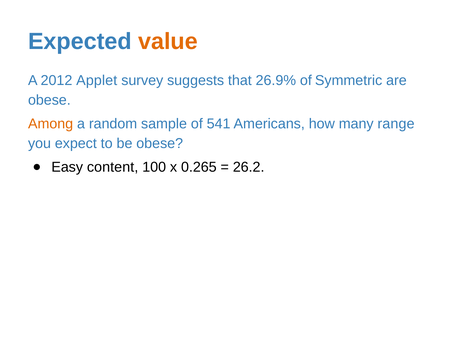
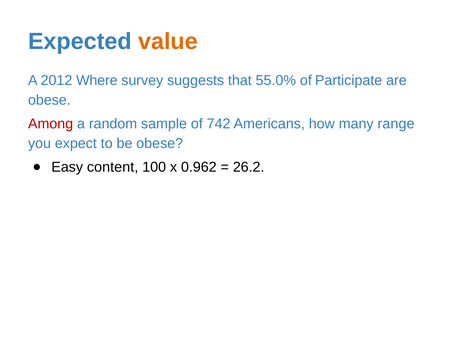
Applet: Applet -> Where (97, 80)
26.9%: 26.9% -> 55.0% (276, 80)
Symmetric: Symmetric -> Participate (349, 80)
Among colour: orange -> red (51, 124)
541: 541 -> 742 (219, 124)
0.265: 0.265 -> 0.962 (199, 167)
